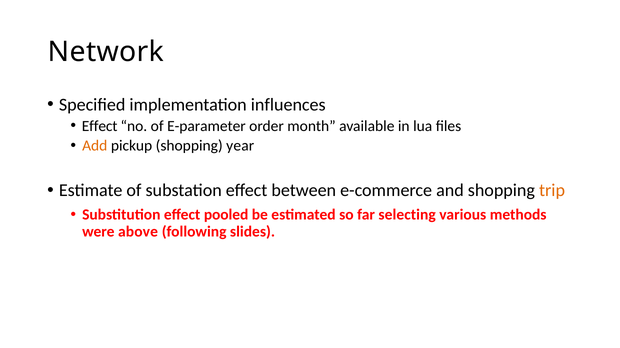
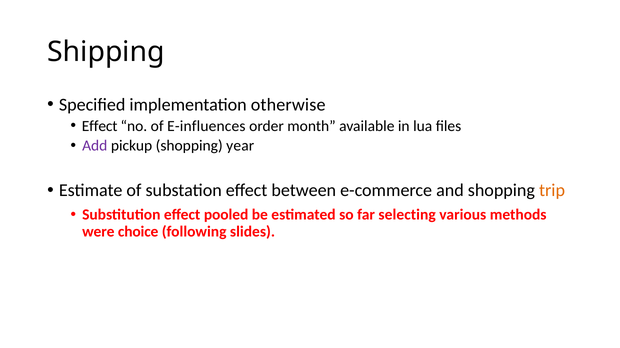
Network: Network -> Shipping (106, 52)
influences: influences -> otherwise (288, 105)
E-parameter: E-parameter -> E-influences (206, 126)
Add colour: orange -> purple (95, 146)
above: above -> choice (138, 232)
